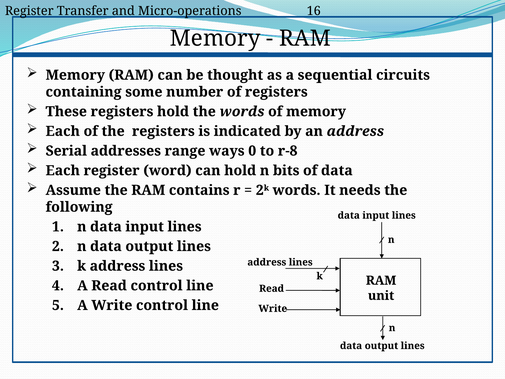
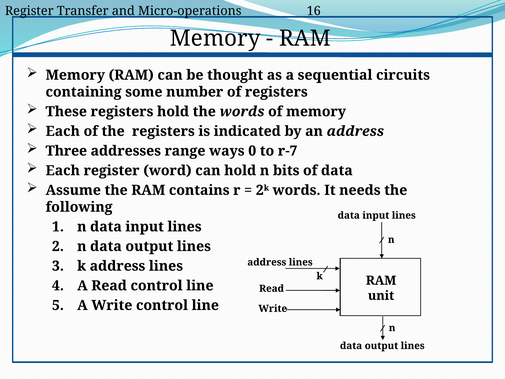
Serial: Serial -> Three (66, 151)
r-8: r-8 -> r-7 (288, 151)
